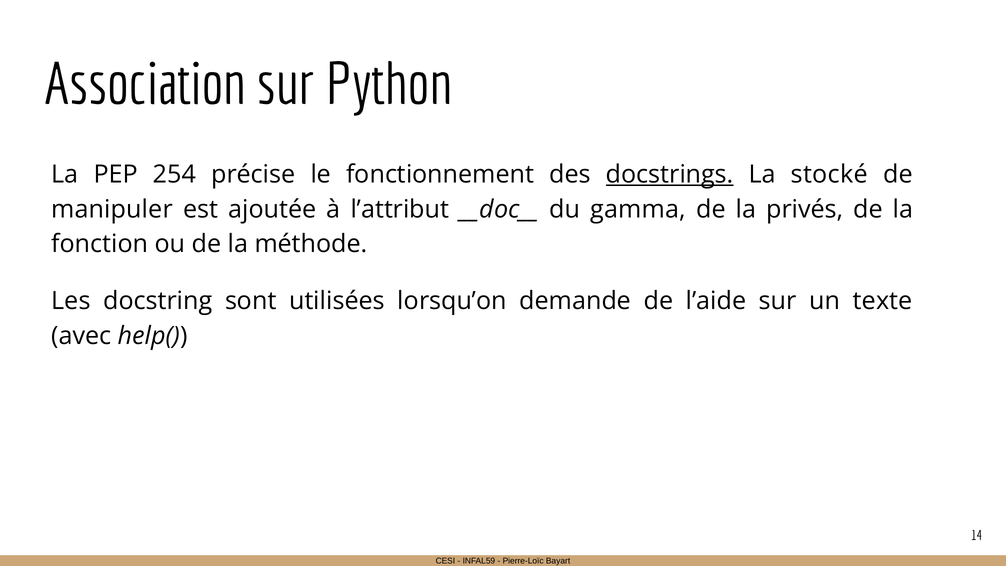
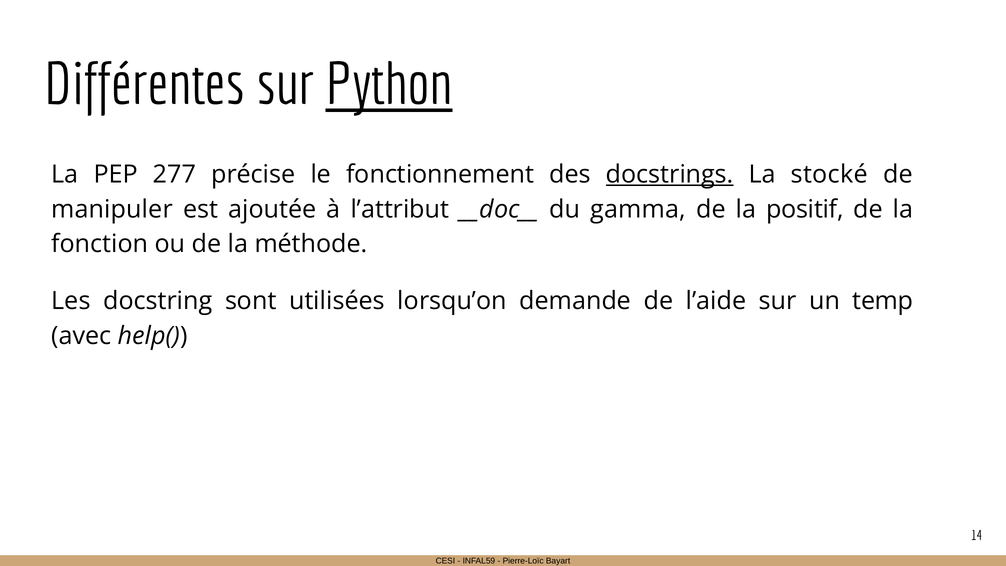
Association: Association -> Différentes (145, 85)
Python underline: none -> present (389, 85)
254: 254 -> 277 (174, 175)
privés: privés -> positif (805, 209)
texte: texte -> temp (883, 301)
